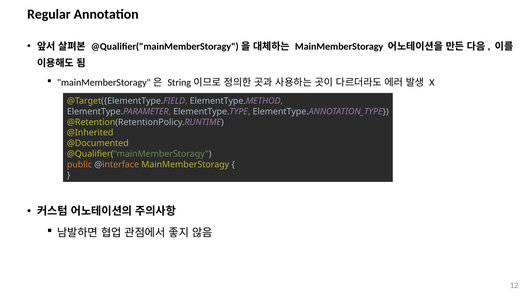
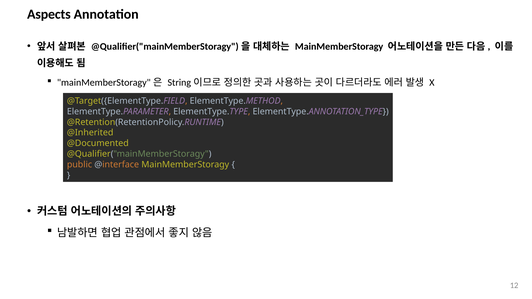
Regular: Regular -> Aspects (49, 14)
